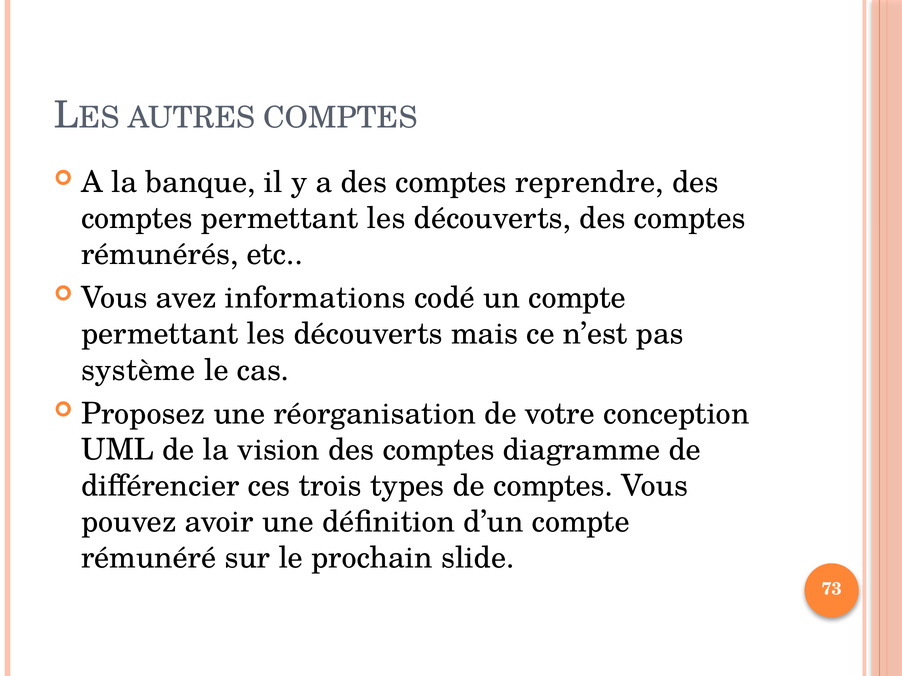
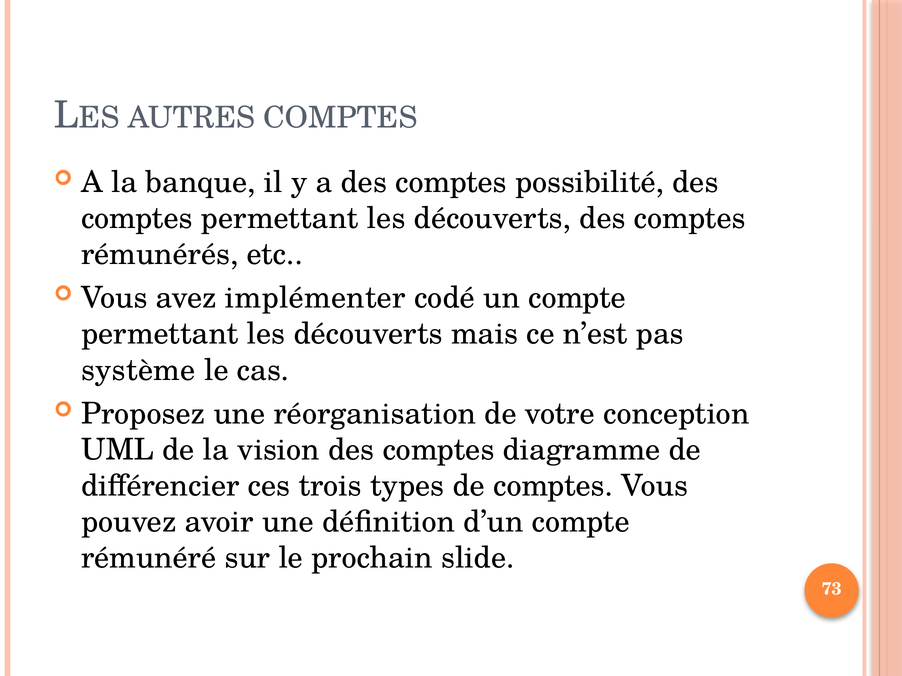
reprendre: reprendre -> possibilité (590, 182)
informations: informations -> implémenter (315, 298)
